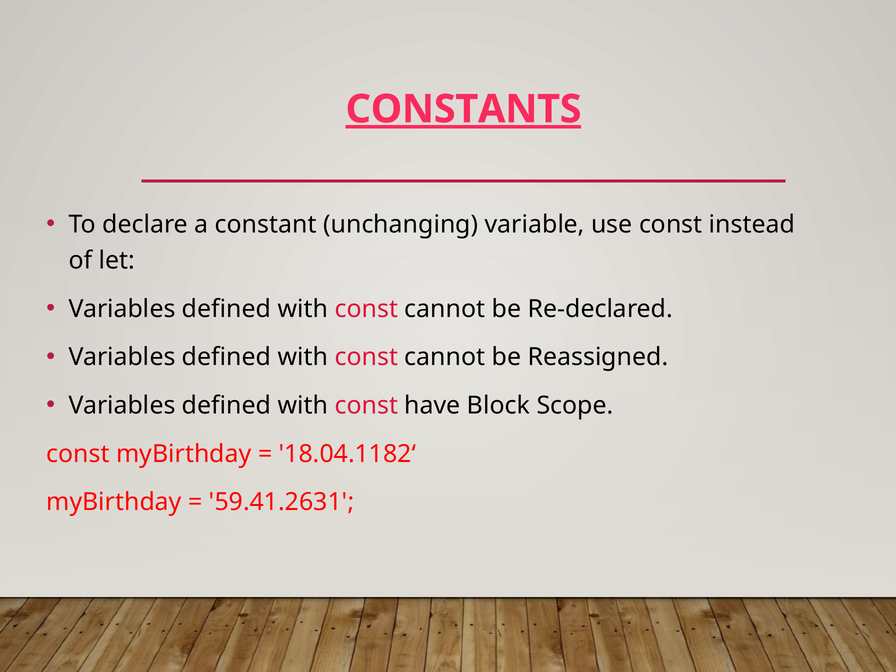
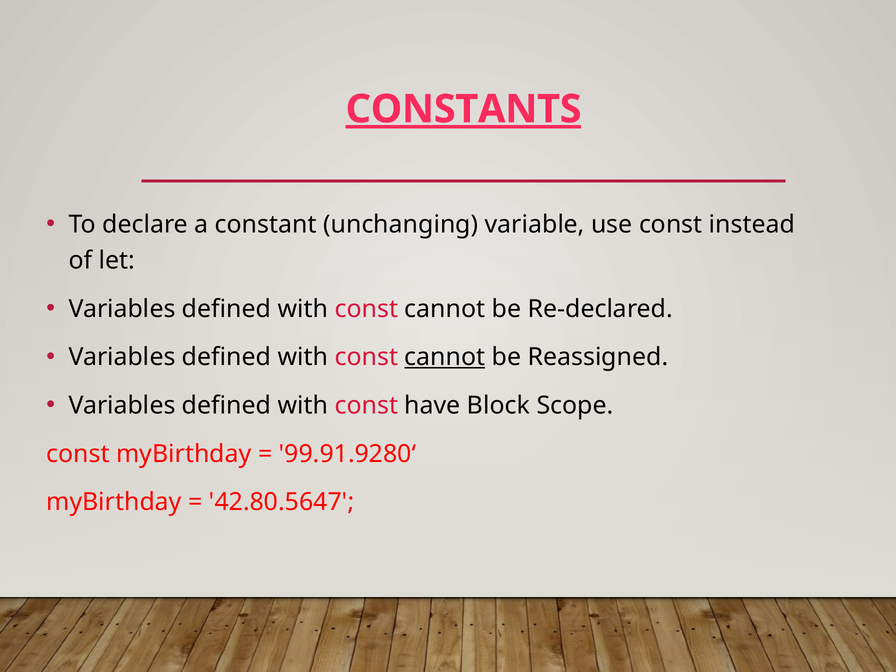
cannot underline: none -> present (445, 357)
18.04.1182‘: 18.04.1182‘ -> 99.91.9280‘ (347, 454)
59.41.2631: 59.41.2631 -> 42.80.5647 (282, 502)
